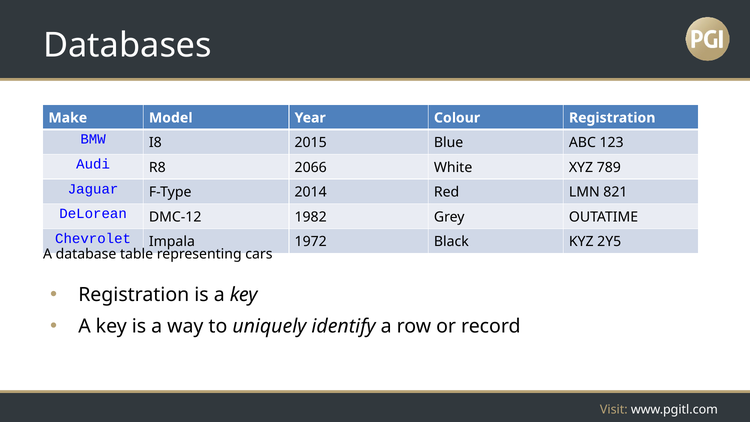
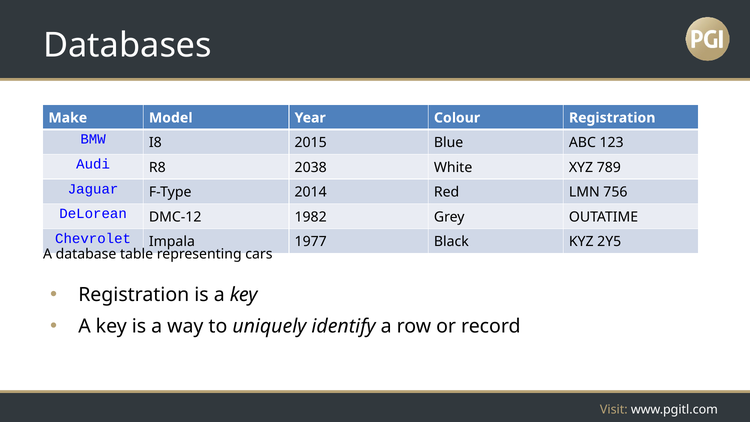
2066: 2066 -> 2038 (311, 167)
821: 821 -> 756 (615, 192)
1972: 1972 -> 1977 (311, 242)
